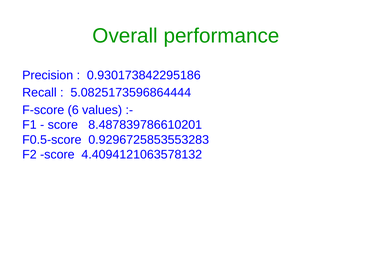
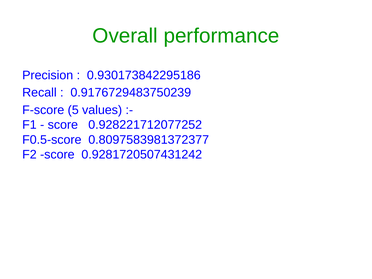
5.0825173596864444: 5.0825173596864444 -> 0.9176729483750239 (131, 93)
6: 6 -> 5 (73, 110)
8.487839786610201: 8.487839786610201 -> 0.928221712077252 (145, 125)
0.9296725853553283: 0.9296725853553283 -> 0.8097583981372377 (149, 140)
4.4094121063578132: 4.4094121063578132 -> 0.9281720507431242 (142, 155)
